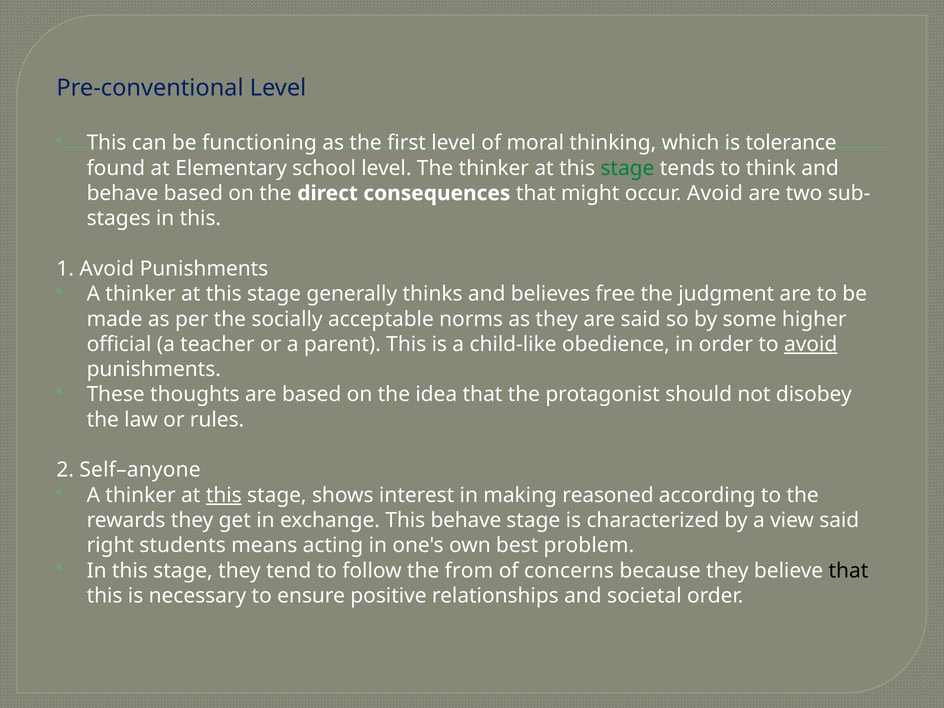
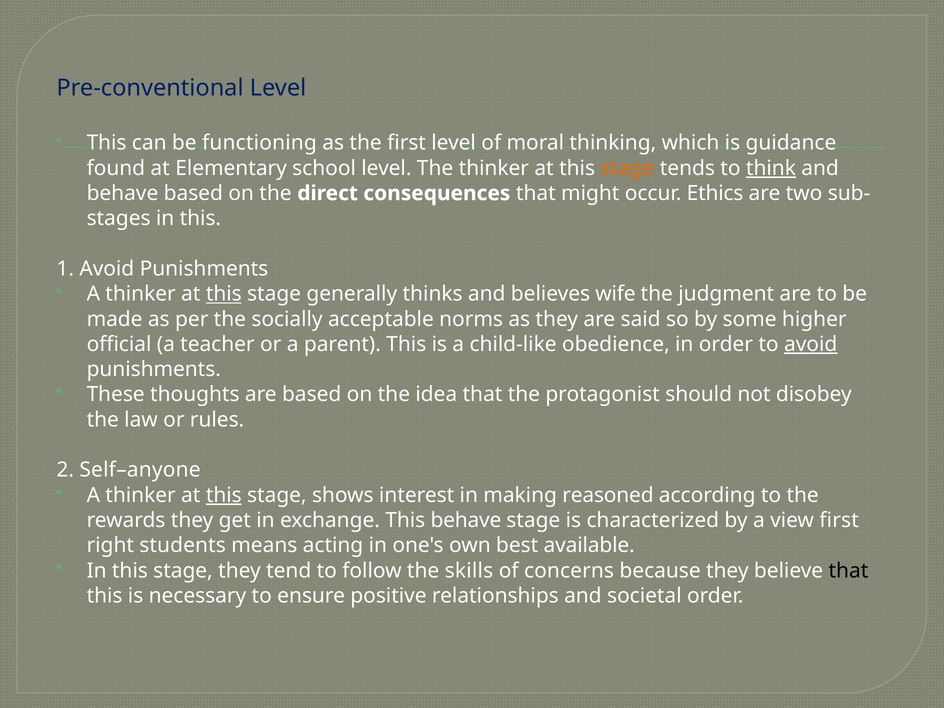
tolerance: tolerance -> guidance (791, 143)
stage colour: green -> orange (627, 168)
think underline: none -> present (771, 168)
occur Avoid: Avoid -> Ethics (715, 193)
this underline: none -> present (224, 294)
free: free -> wife (615, 294)
view said: said -> first (839, 520)
problem: problem -> available (589, 546)
from: from -> skills (469, 571)
